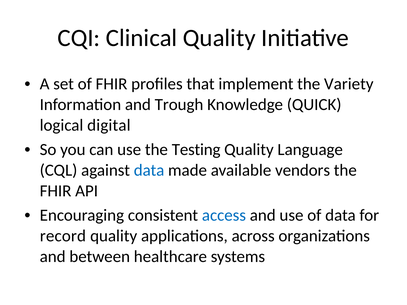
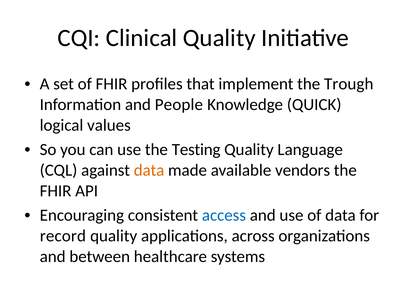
Variety: Variety -> Trough (349, 84)
Trough: Trough -> People (179, 105)
digital: digital -> values (109, 125)
data colour: blue -> orange (149, 170)
